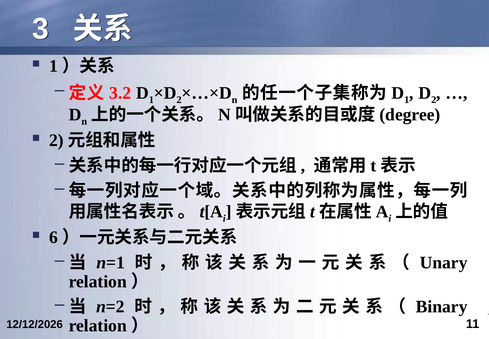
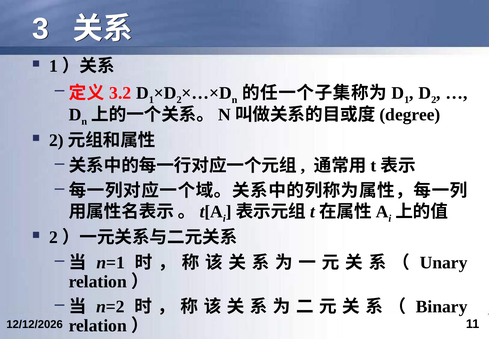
6: 6 -> 2 (53, 237)
